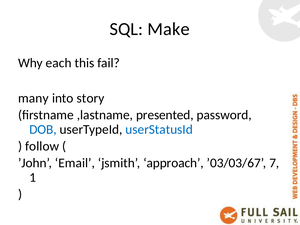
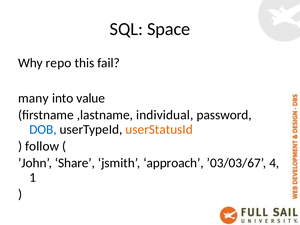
Make: Make -> Space (169, 29)
each: each -> repo (59, 63)
story: story -> value (91, 98)
presented: presented -> individual (165, 115)
userStatusId colour: blue -> orange (159, 129)
Email: Email -> Share (75, 163)
7: 7 -> 4 (274, 163)
